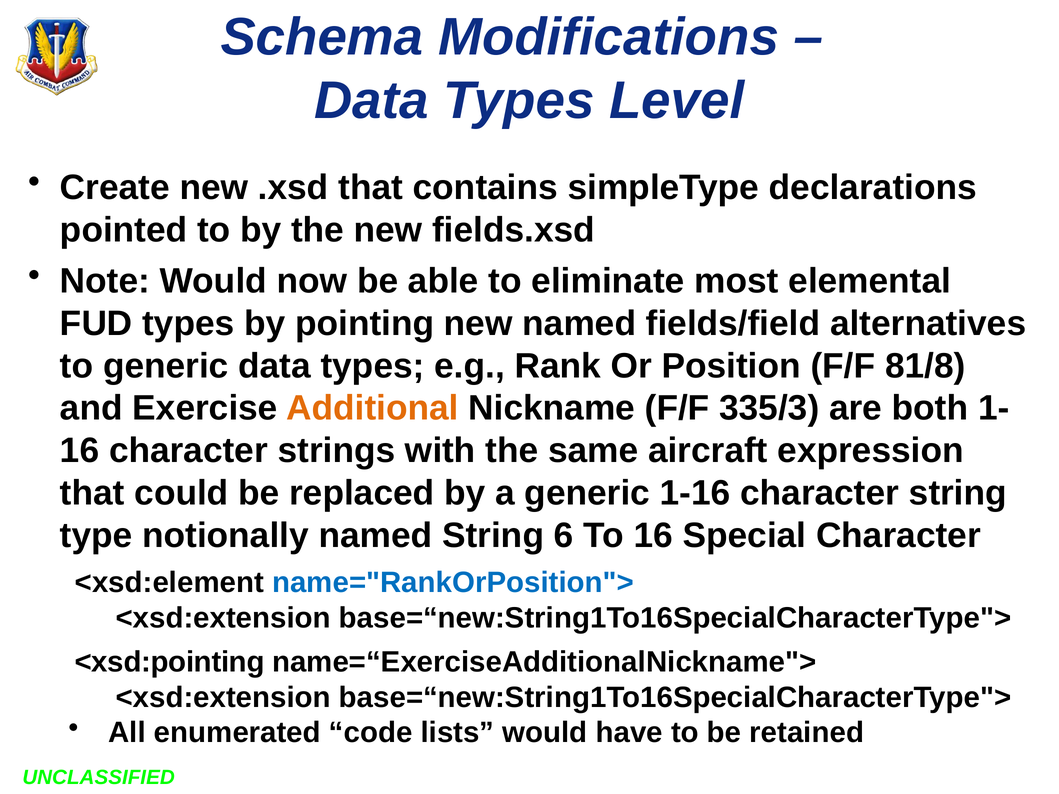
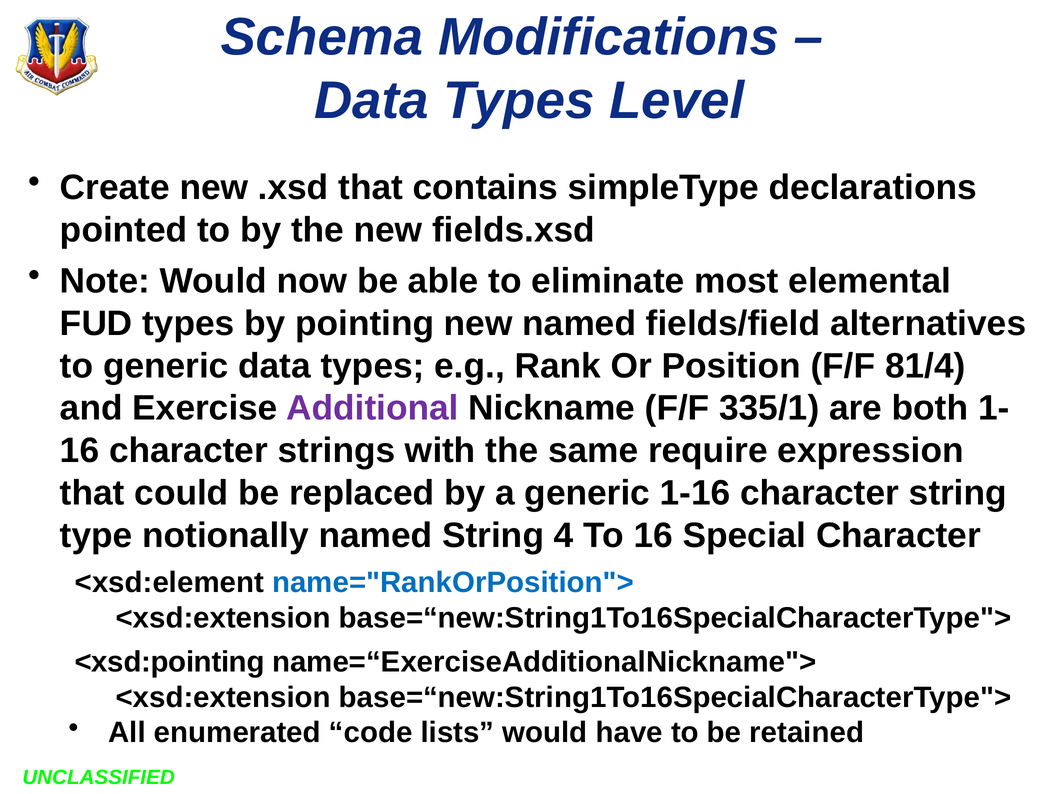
81/8: 81/8 -> 81/4 (925, 366)
Additional colour: orange -> purple (372, 408)
335/3: 335/3 -> 335/1 (769, 408)
aircraft: aircraft -> require (708, 451)
6: 6 -> 4 (564, 536)
